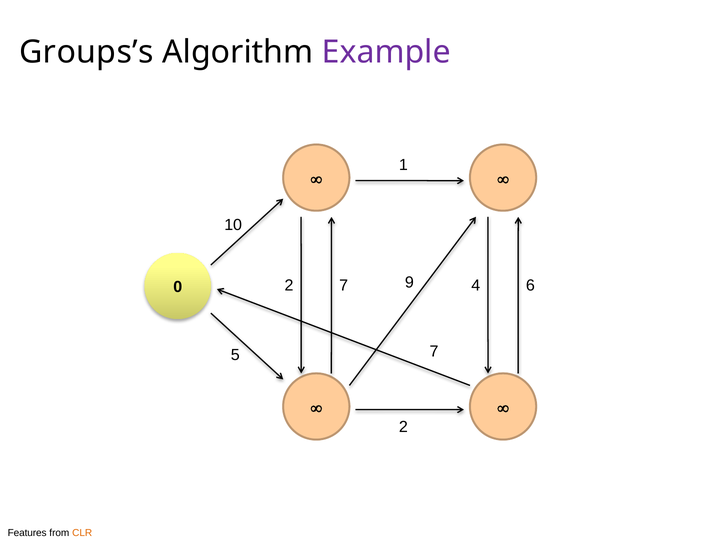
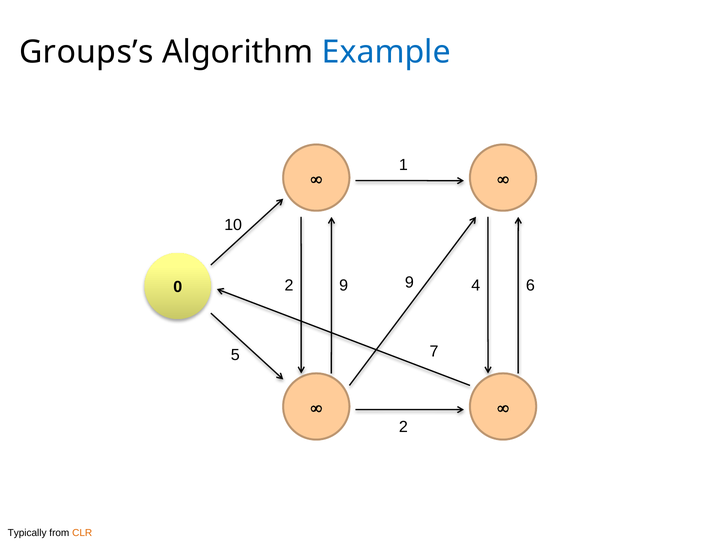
Example colour: purple -> blue (386, 52)
2 7: 7 -> 9 (344, 285)
Features: Features -> Typically (27, 533)
